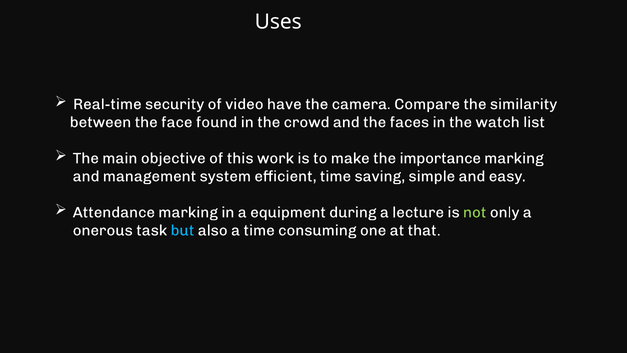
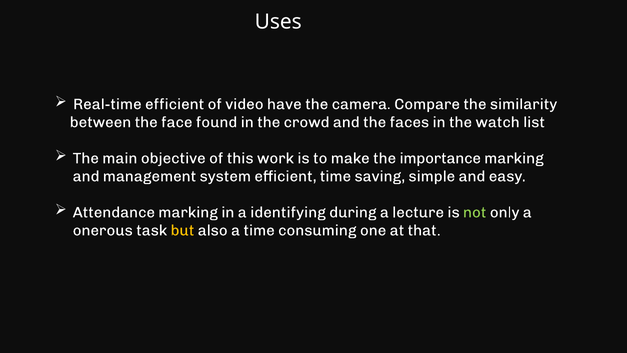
Real-time security: security -> efficient (175, 104)
equipment: equipment -> identifying (288, 212)
but colour: light blue -> yellow (182, 230)
